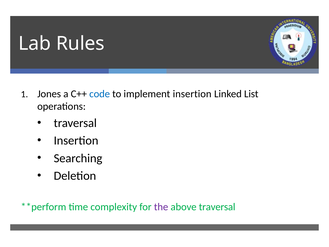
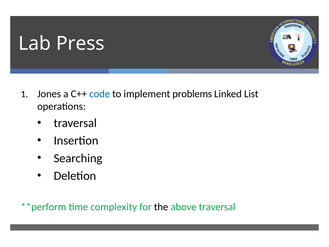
Rules: Rules -> Press (80, 43)
implement insertion: insertion -> problems (192, 94)
the colour: purple -> black (161, 207)
